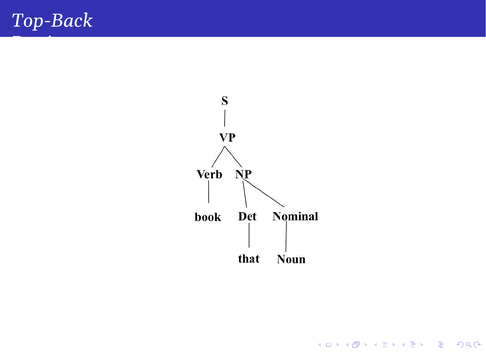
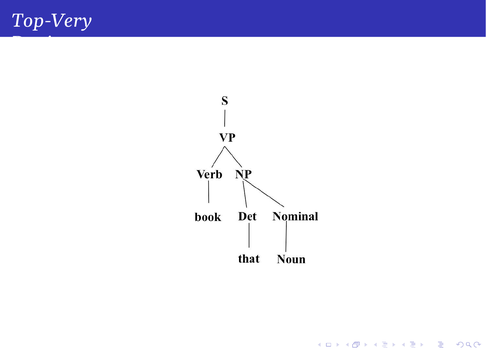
Top-Back: Top-Back -> Top-Very (52, 21)
